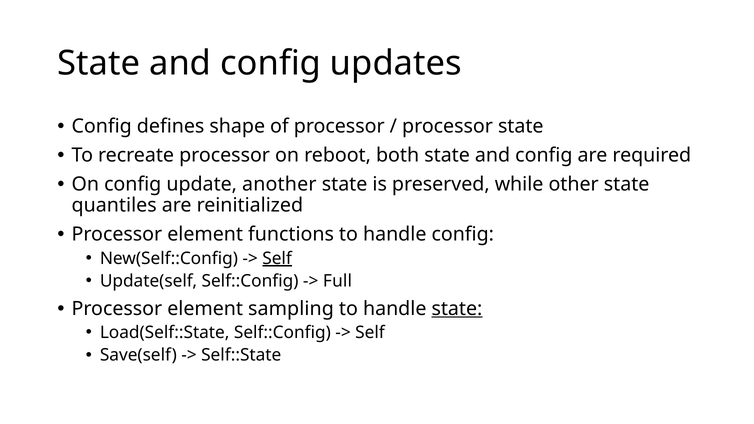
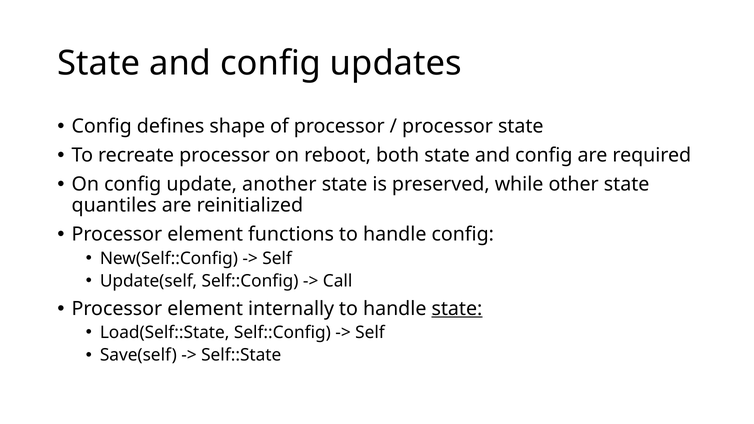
Self underline: present -> none (277, 258)
Full: Full -> Call (338, 281)
sampling: sampling -> internally (291, 309)
